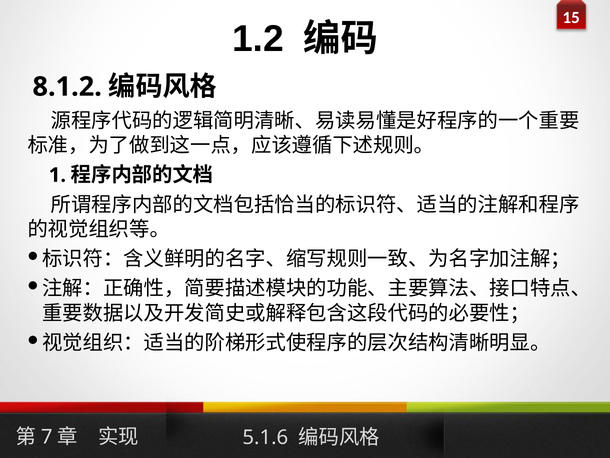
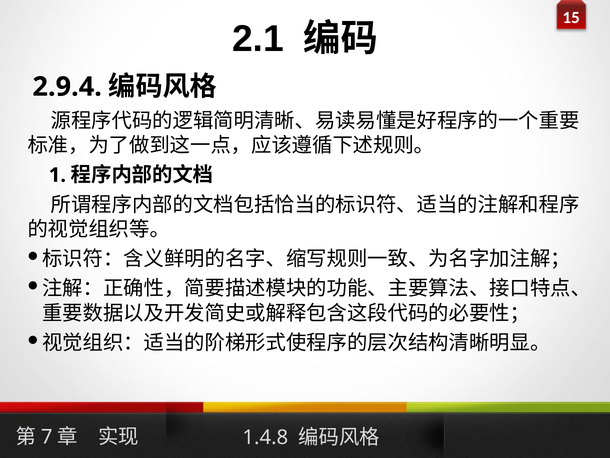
1.2: 1.2 -> 2.1 (258, 39)
8.1.2: 8.1.2 -> 2.9.4 (67, 87)
5.1.6: 5.1.6 -> 1.4.8 (265, 437)
